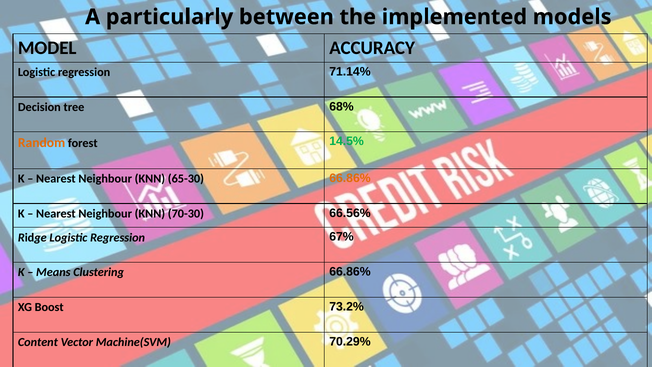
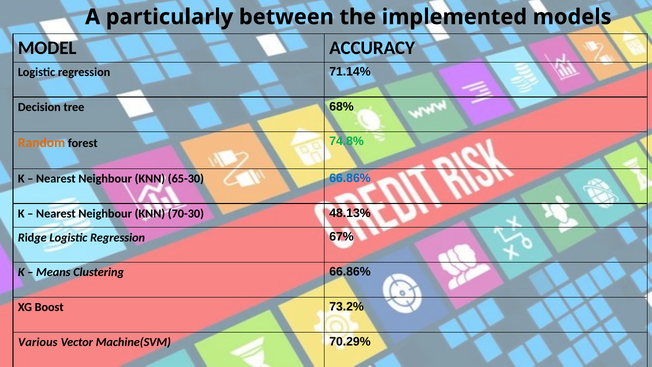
14.5%: 14.5% -> 74.8% (347, 141)
66.86% colour: orange -> blue (350, 178)
66.56%: 66.56% -> 48.13% (350, 213)
Content: Content -> Various (38, 342)
